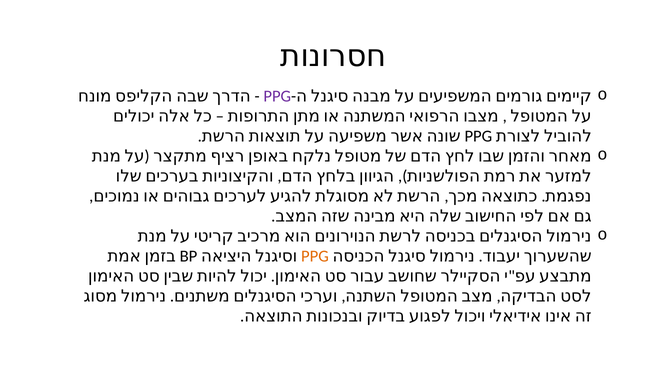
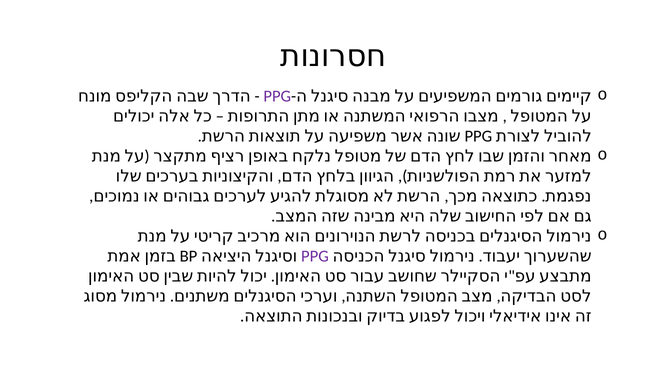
PPG colour: orange -> purple (315, 256)
